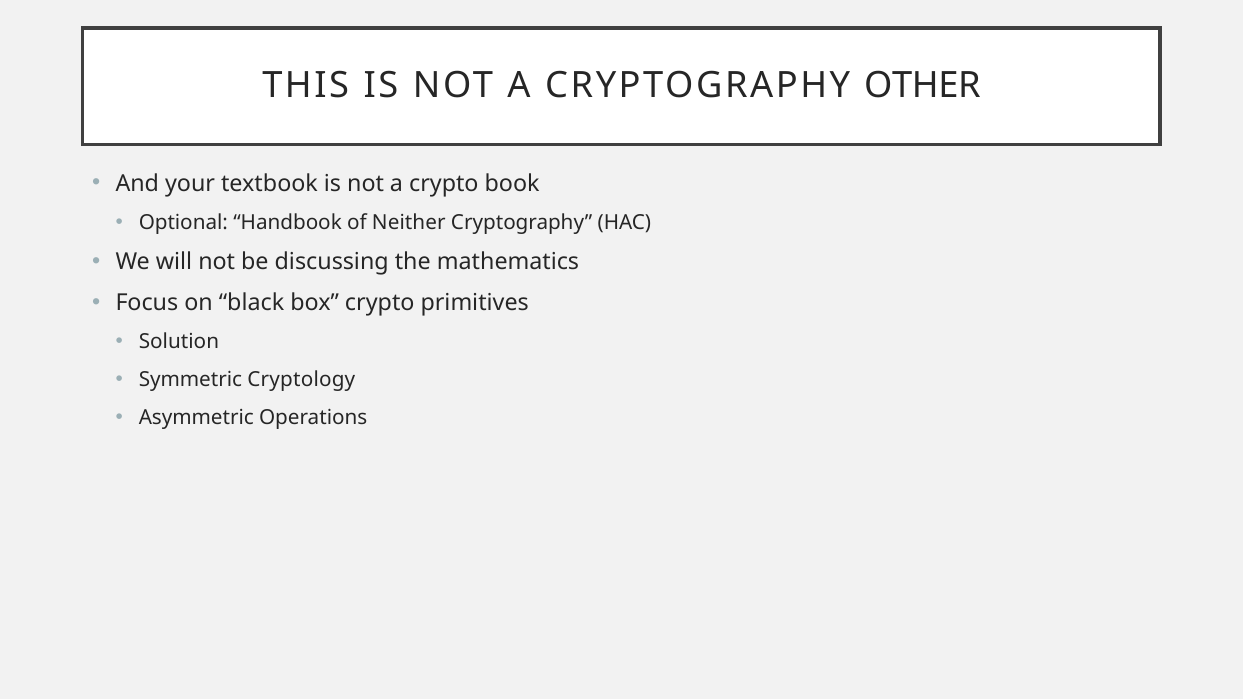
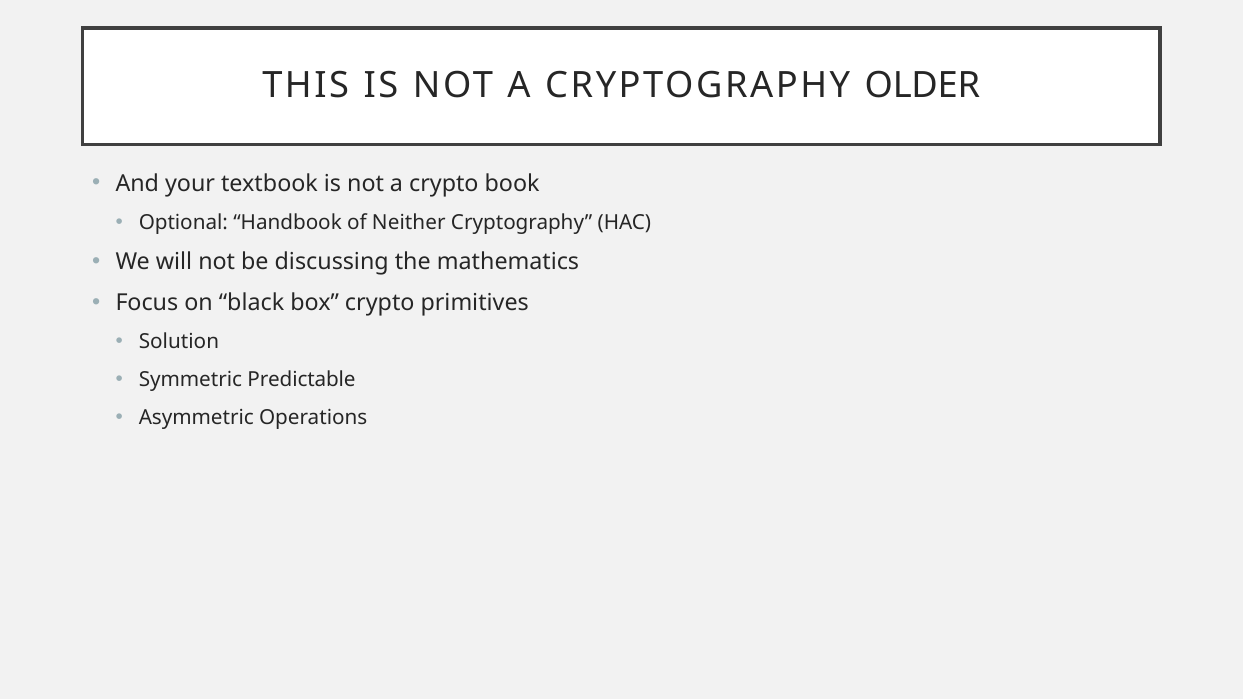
OTHER: OTHER -> OLDER (922, 86)
Cryptology: Cryptology -> Predictable (302, 380)
